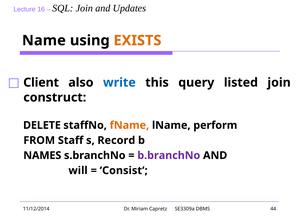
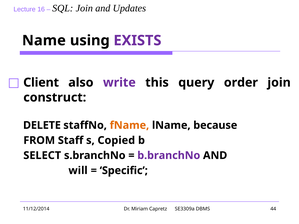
EXISTS colour: orange -> purple (137, 41)
write colour: blue -> purple (119, 83)
listed: listed -> order (241, 83)
perform: perform -> because (215, 125)
Record: Record -> Copied (116, 140)
NAMES: NAMES -> SELECT (42, 156)
Consist: Consist -> Specific (124, 171)
